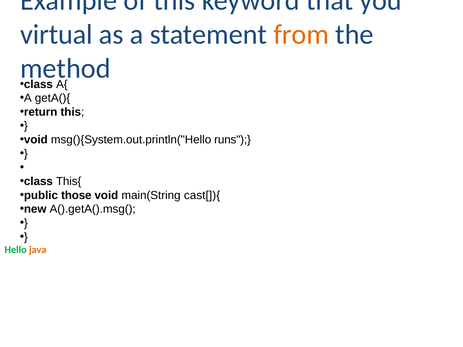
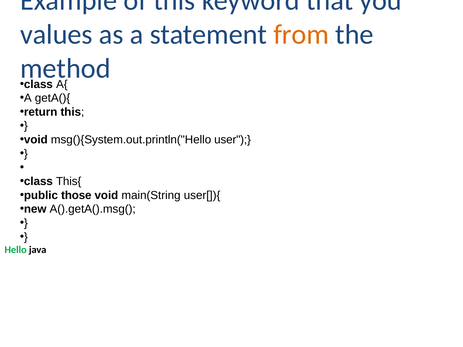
virtual: virtual -> values (56, 35)
runs: runs -> user (233, 140)
cast[]){: cast[]){ -> user[]){ (202, 195)
java colour: orange -> black (38, 250)
